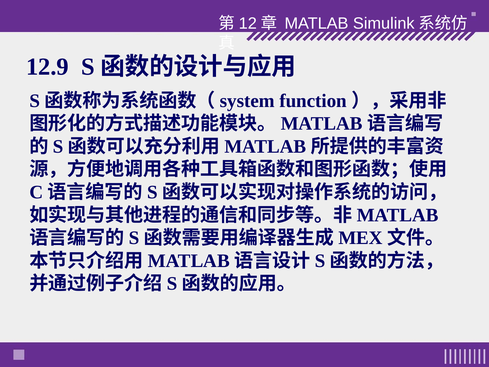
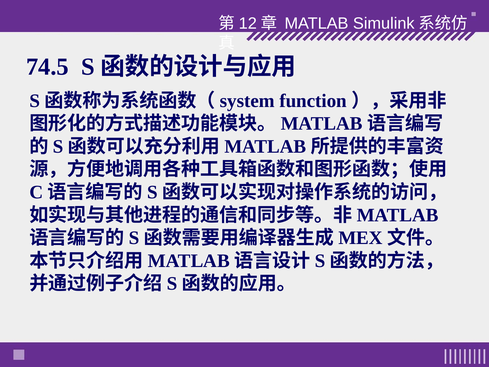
12.9: 12.9 -> 74.5 (47, 67)
